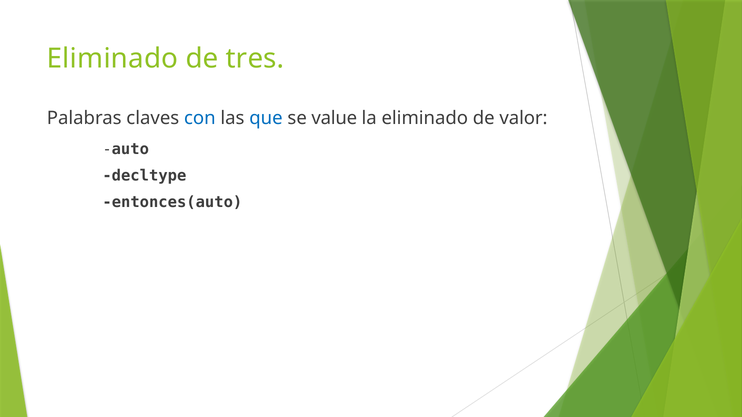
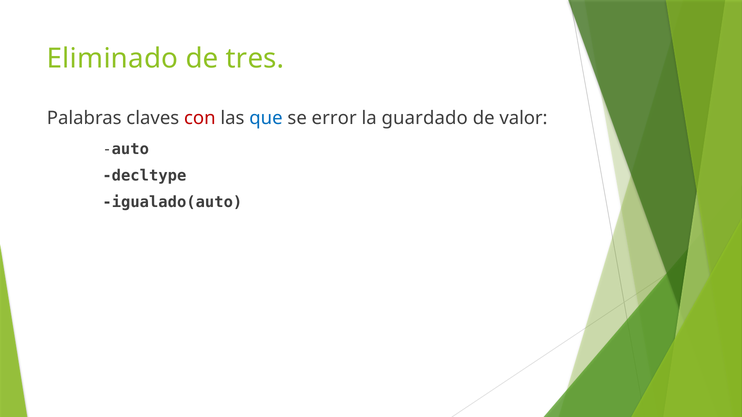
con colour: blue -> red (200, 118)
value: value -> error (334, 118)
la eliminado: eliminado -> guardado (425, 118)
entonces(auto: entonces(auto -> igualado(auto (172, 202)
